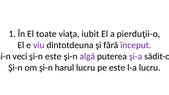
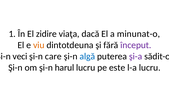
toate: toate -> zidire (46, 34)
iubit: iubit -> dacă (90, 34)
pierduţii-o: pierduţii-o -> minunat-o (138, 34)
viu colour: purple -> orange (39, 45)
şi-n este: este -> care (53, 56)
algă colour: purple -> blue (87, 56)
